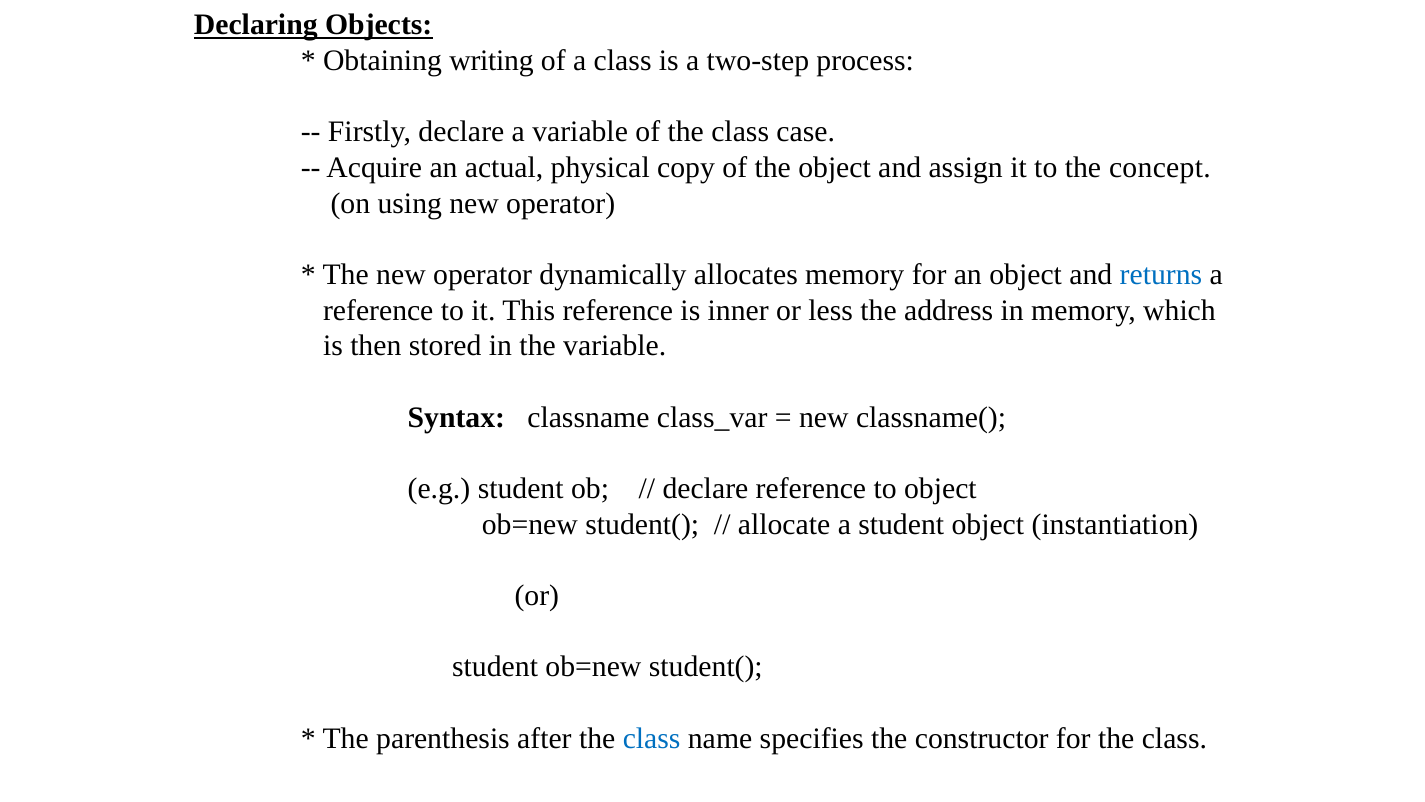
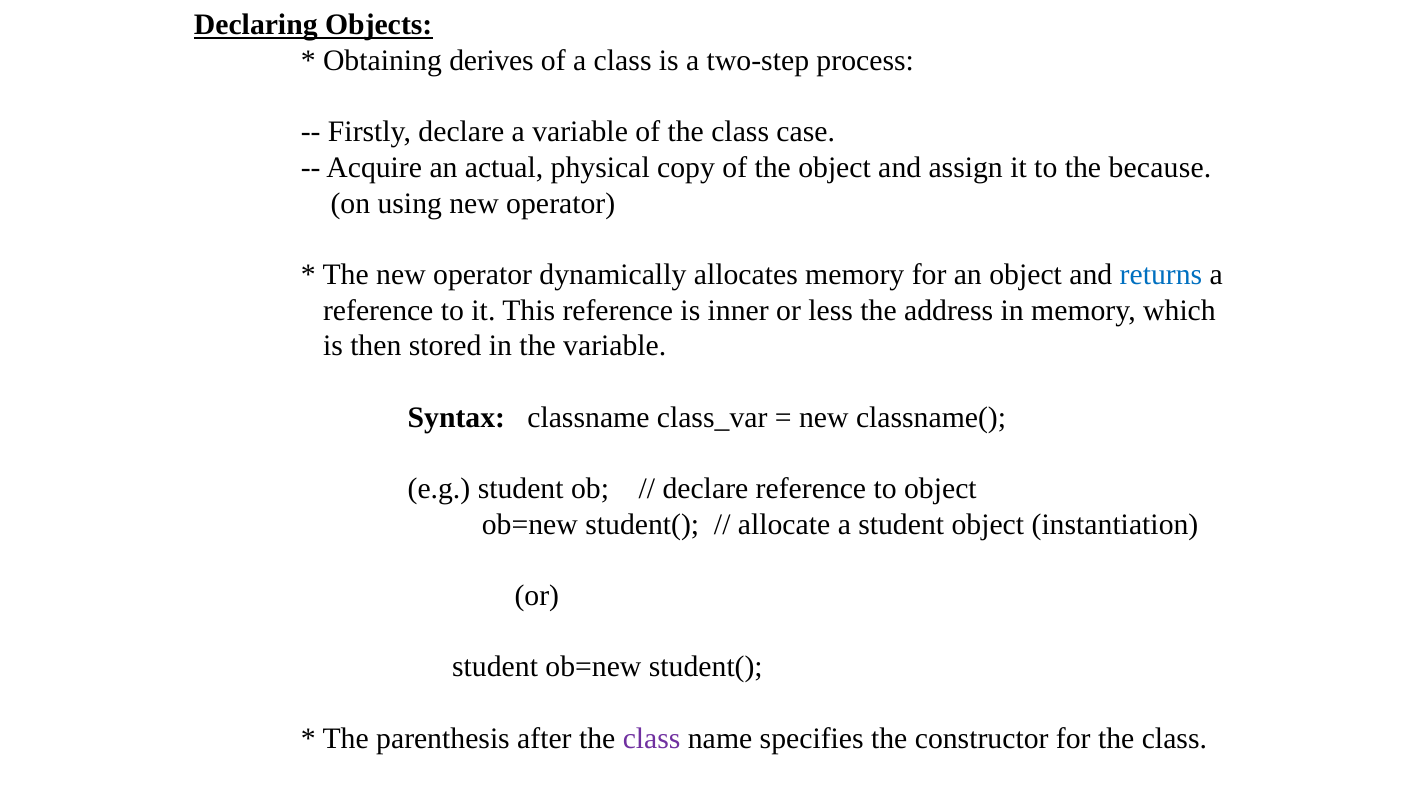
writing: writing -> derives (492, 61)
concept: concept -> because (1160, 168)
class colour: blue -> purple (652, 738)
